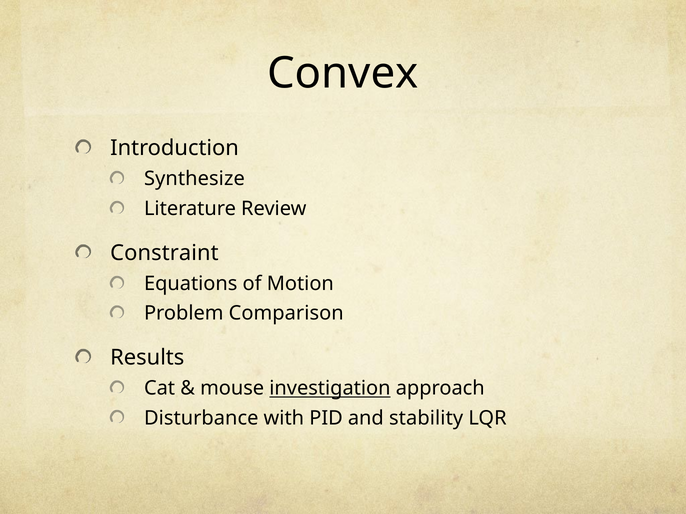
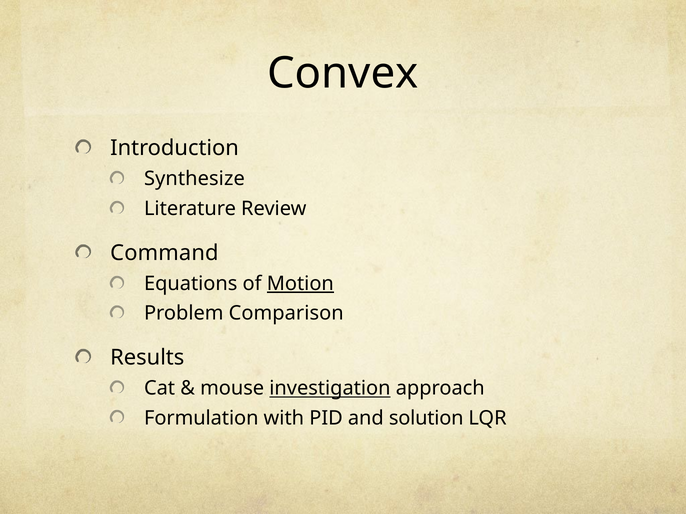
Constraint: Constraint -> Command (164, 253)
Motion underline: none -> present (300, 284)
Disturbance: Disturbance -> Formulation (201, 418)
stability: stability -> solution (426, 418)
